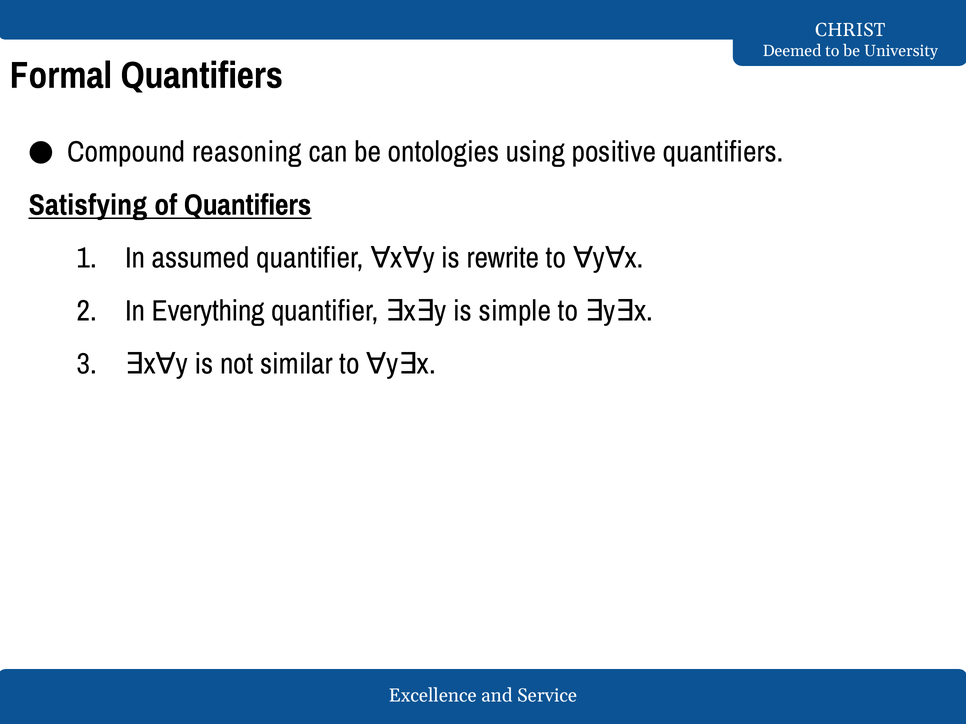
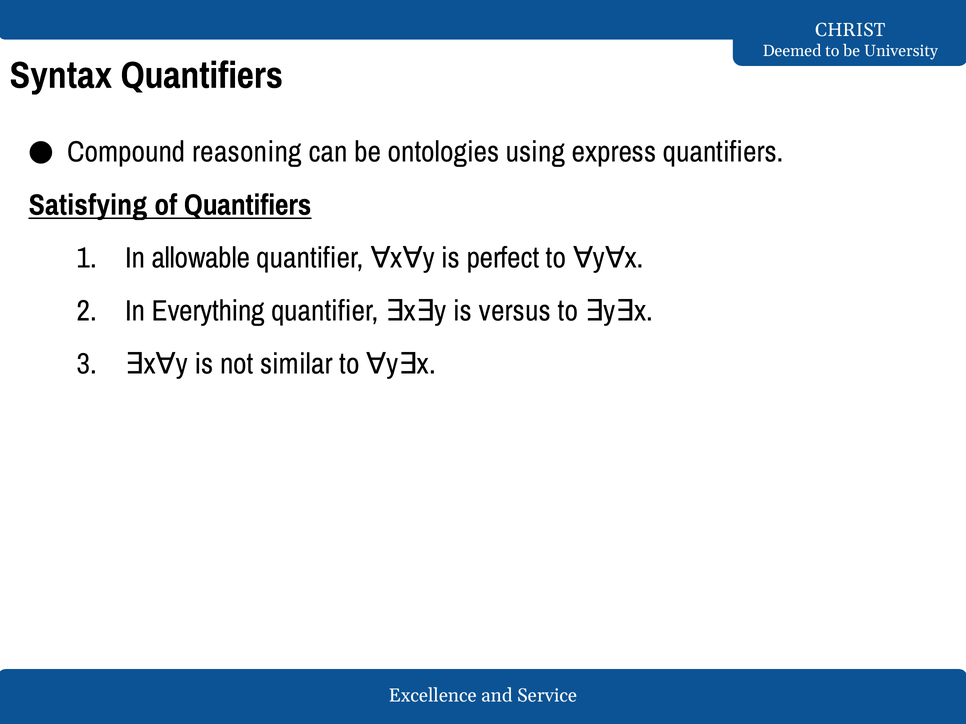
Formal: Formal -> Syntax (61, 75)
positive: positive -> express (614, 152)
assumed: assumed -> allowable (201, 258)
rewrite: rewrite -> perfect (503, 258)
simple: simple -> versus (515, 311)
